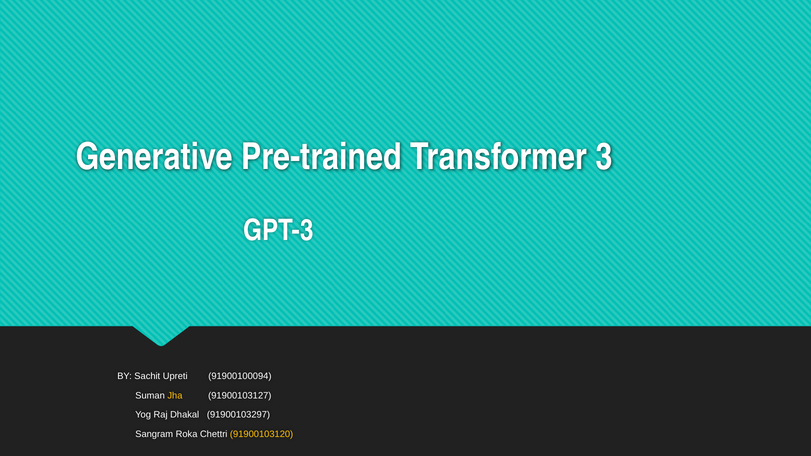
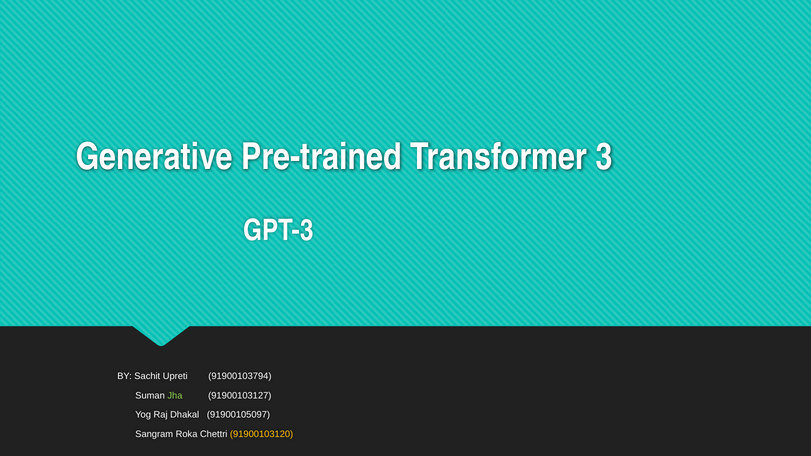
91900100094: 91900100094 -> 91900103794 (240, 376)
Jha colour: yellow -> light green (175, 396)
91900103297: 91900103297 -> 91900105097 (238, 415)
